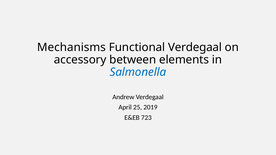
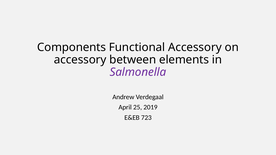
Mechanisms: Mechanisms -> Components (72, 47)
Functional Verdegaal: Verdegaal -> Accessory (195, 47)
Salmonella colour: blue -> purple (138, 72)
